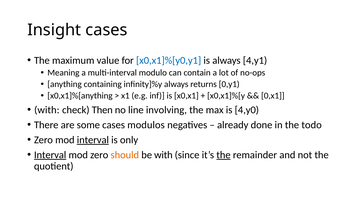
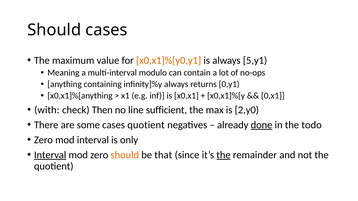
Insight: Insight -> Should (54, 30)
x0,x1]%[y0,y1 colour: blue -> orange (169, 61)
4,y1: 4,y1 -> 5,y1 (255, 61)
involving: involving -> sufficient (166, 110)
4,y0: 4,y0 -> 2,y0 (247, 110)
cases modulos: modulos -> quotient (146, 125)
done underline: none -> present (262, 125)
interval underline: present -> none (93, 140)
be with: with -> that (163, 155)
